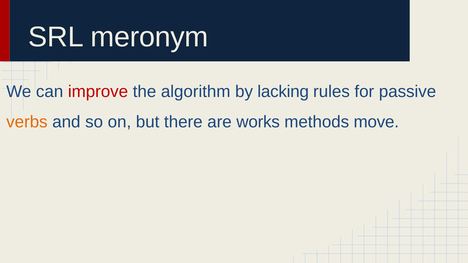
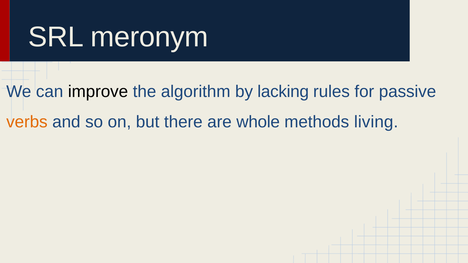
improve colour: red -> black (98, 92)
works: works -> whole (258, 122)
move: move -> living (376, 122)
